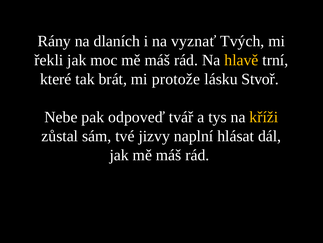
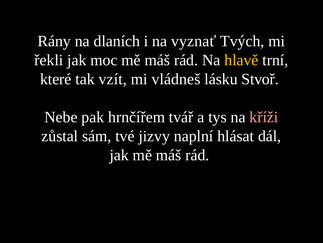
brát: brát -> vzít (113, 79)
protože: protože -> vládneš (176, 79)
odpoveď: odpoveď -> hrnčířem (137, 117)
kříži colour: yellow -> pink (264, 117)
